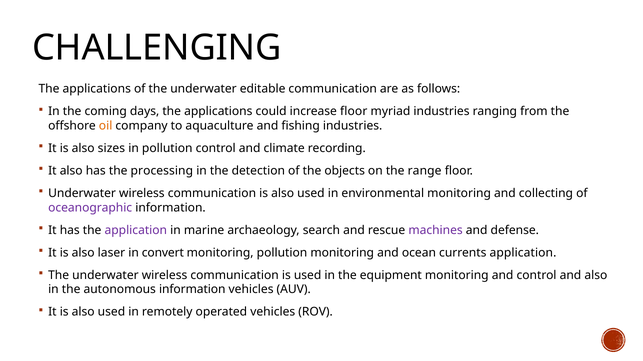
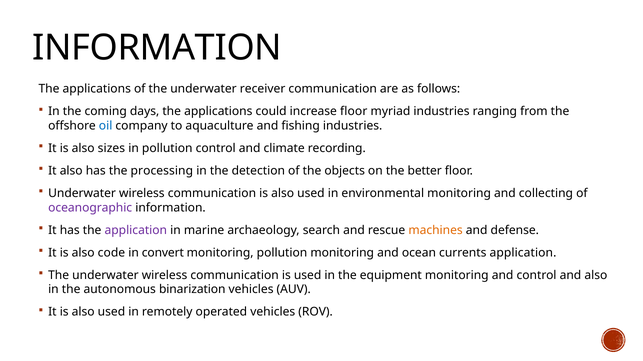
CHALLENGING: CHALLENGING -> INFORMATION (157, 48)
editable: editable -> receiver (263, 89)
oil colour: orange -> blue (106, 126)
range: range -> better (425, 171)
machines colour: purple -> orange (436, 231)
laser: laser -> code (111, 253)
autonomous information: information -> binarization (192, 290)
